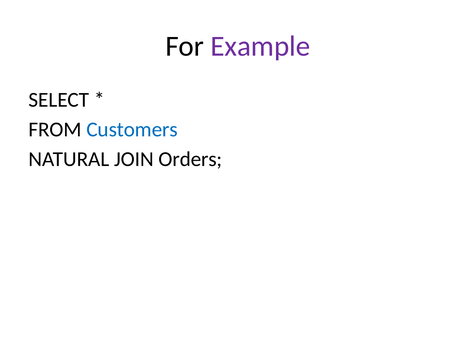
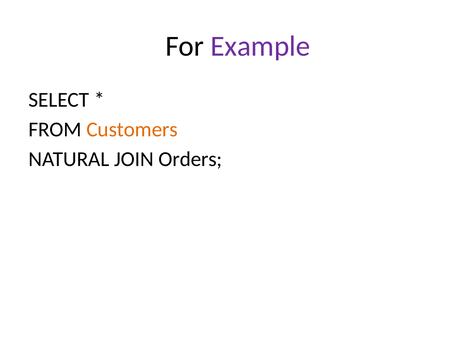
Customers colour: blue -> orange (132, 129)
